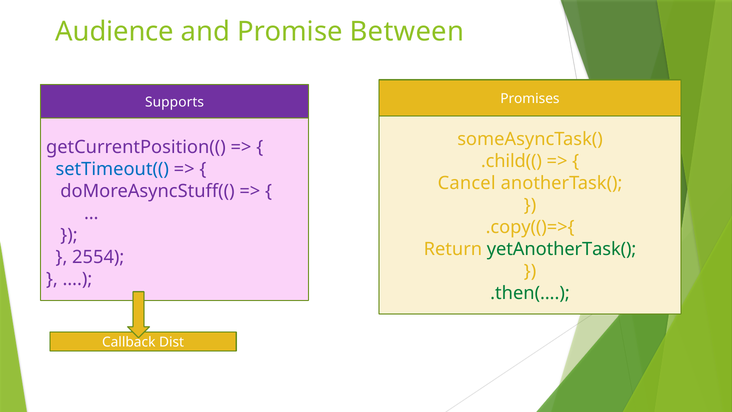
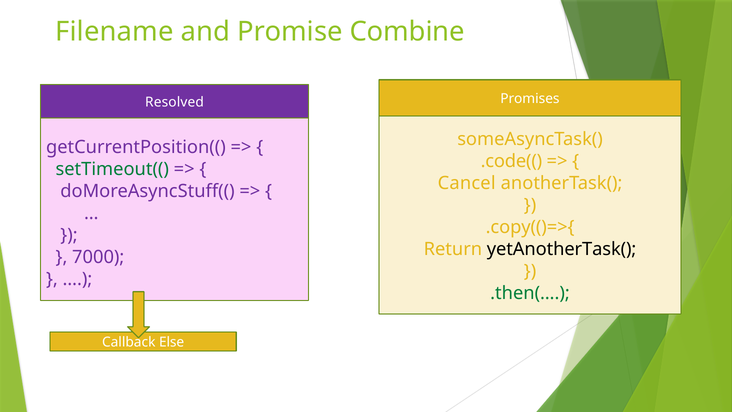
Audience: Audience -> Filename (115, 31)
Between: Between -> Combine (407, 31)
Supports: Supports -> Resolved (175, 102)
.child((: .child(( -> .code(( (511, 161)
setTimeout(( colour: blue -> green (112, 169)
yetAnotherTask( colour: green -> black (562, 249)
2554: 2554 -> 7000 (98, 257)
Dist: Dist -> Else (172, 342)
